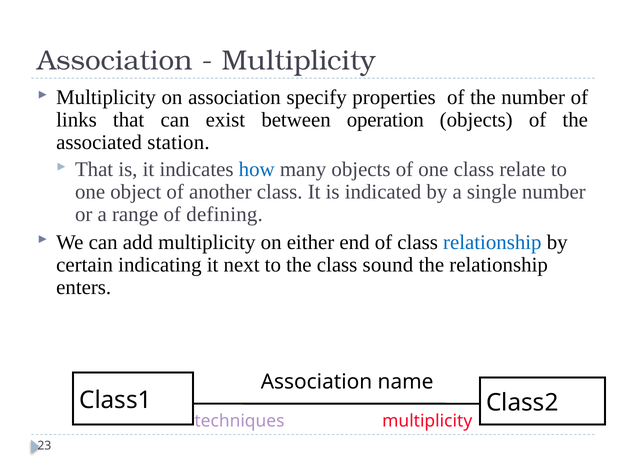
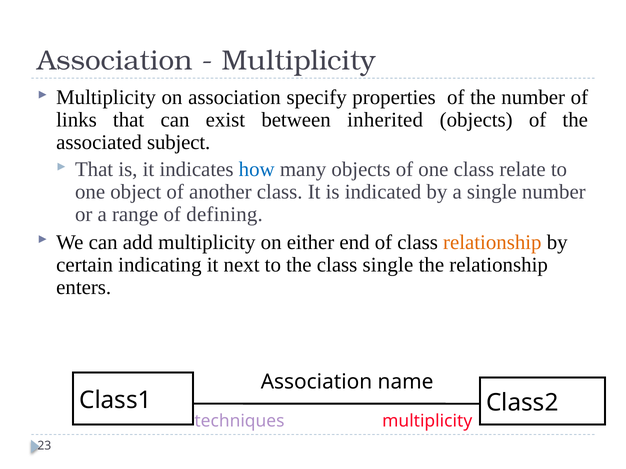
operation: operation -> inherited (385, 120)
station: station -> subject (179, 143)
relationship colour: blue -> orange (492, 242)
class sound: sound -> single (388, 265)
